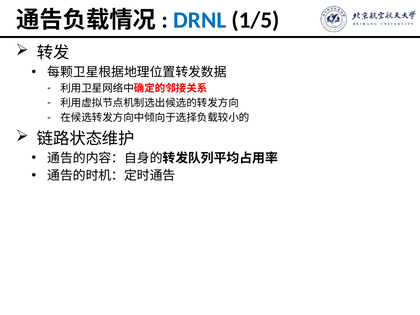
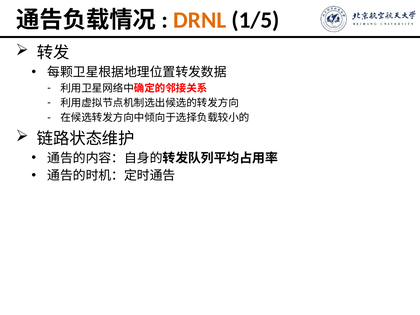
DRNL colour: blue -> orange (200, 20)
